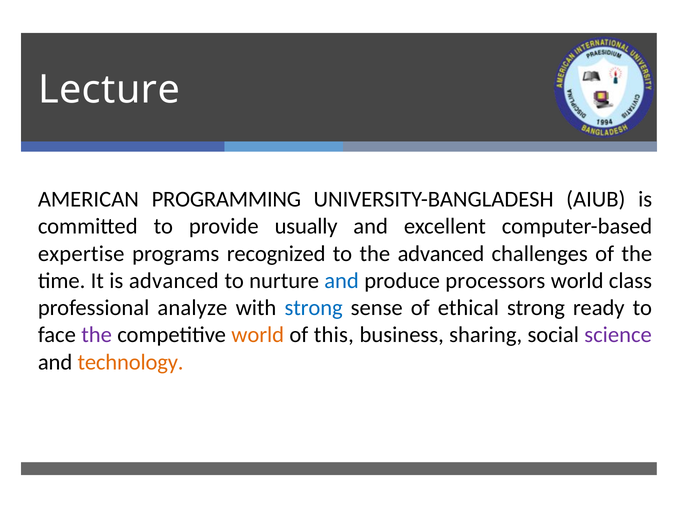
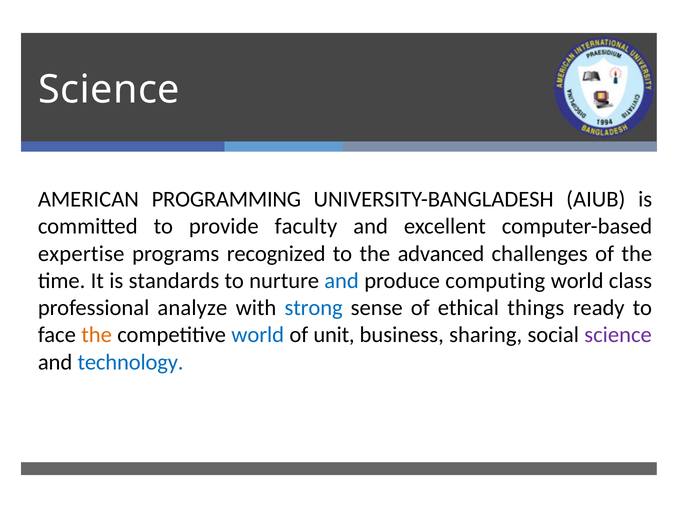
Lecture: Lecture -> Science (109, 90)
usually: usually -> faculty (306, 226)
is advanced: advanced -> standards (174, 280)
processors: processors -> computing (495, 280)
ethical strong: strong -> things (536, 308)
the colour: purple -> orange (97, 335)
world colour: orange -> blue (258, 335)
this: this -> unit (334, 335)
technology colour: orange -> blue (131, 362)
